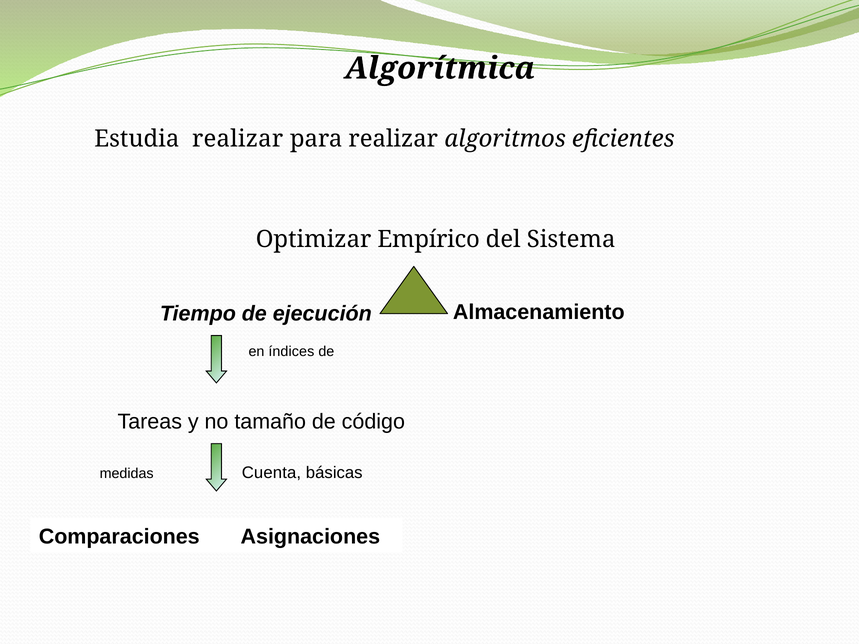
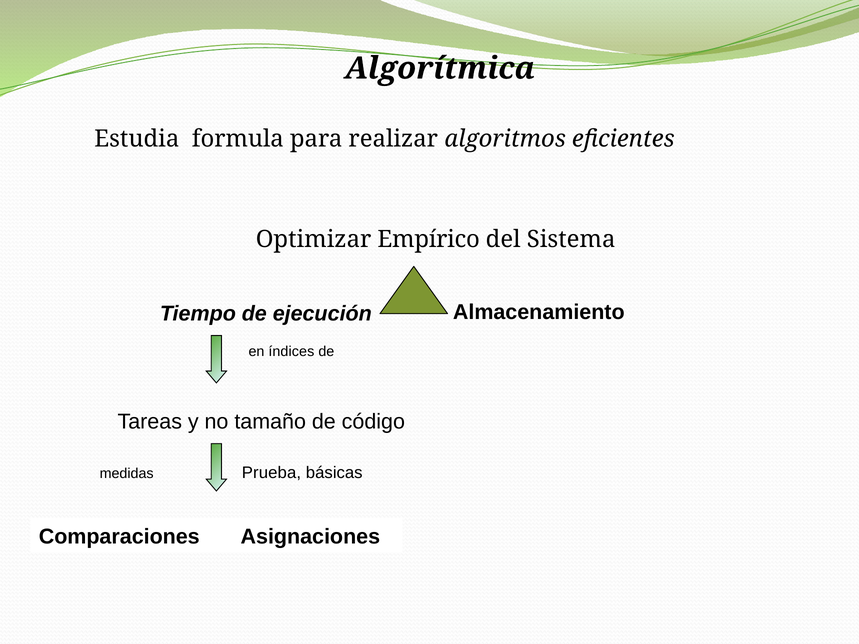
Estudia realizar: realizar -> formula (238, 139)
Cuenta: Cuenta -> Prueba (271, 473)
